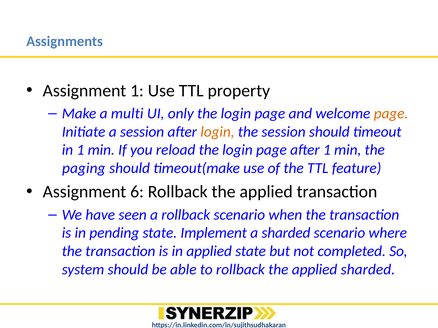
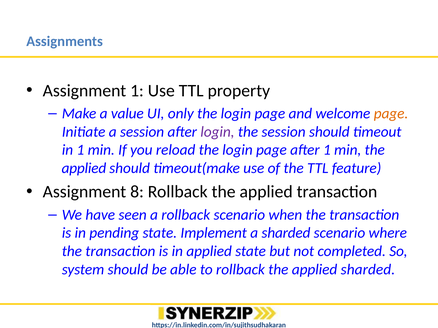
multi: multi -> value (127, 114)
login colour: orange -> purple (217, 132)
paging: paging -> applied (84, 168)
6: 6 -> 8 (137, 192)
